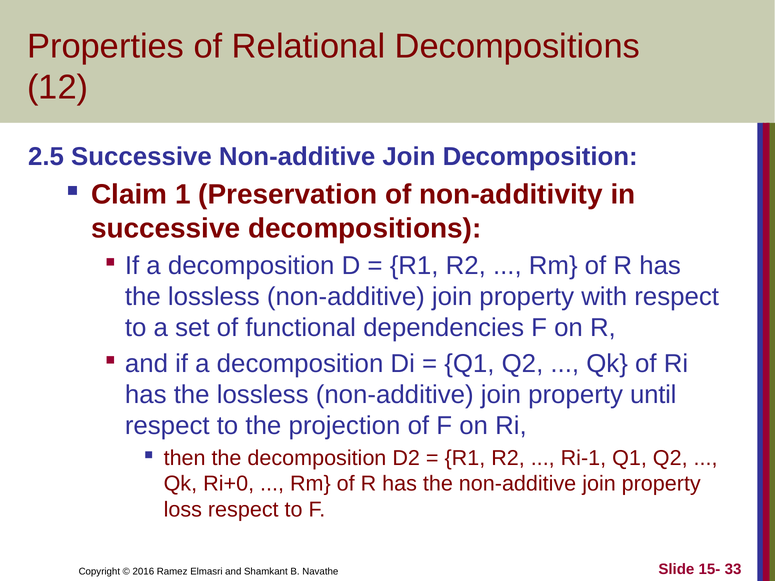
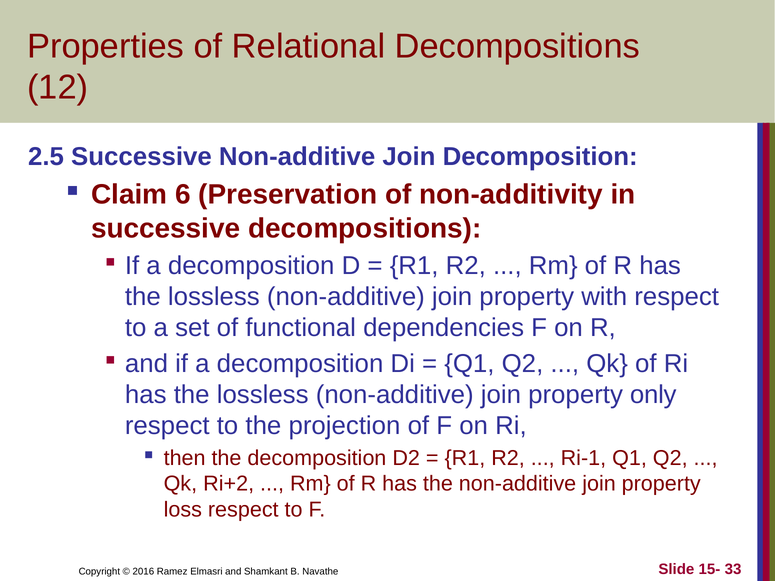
1: 1 -> 6 (183, 195)
until: until -> only (653, 395)
Ri+0: Ri+0 -> Ri+2 (229, 484)
